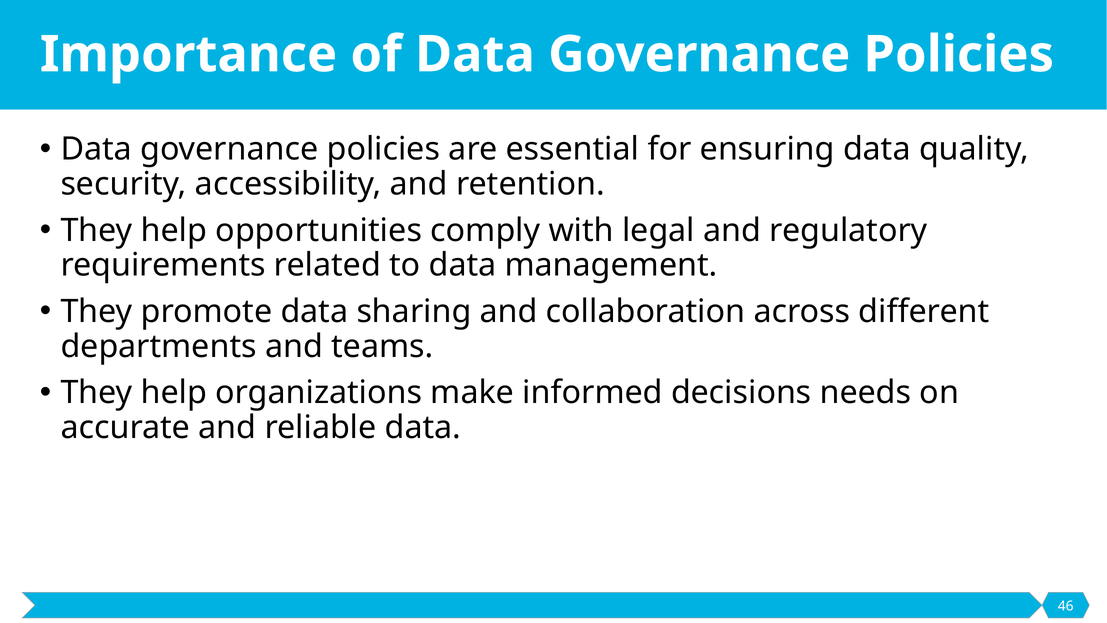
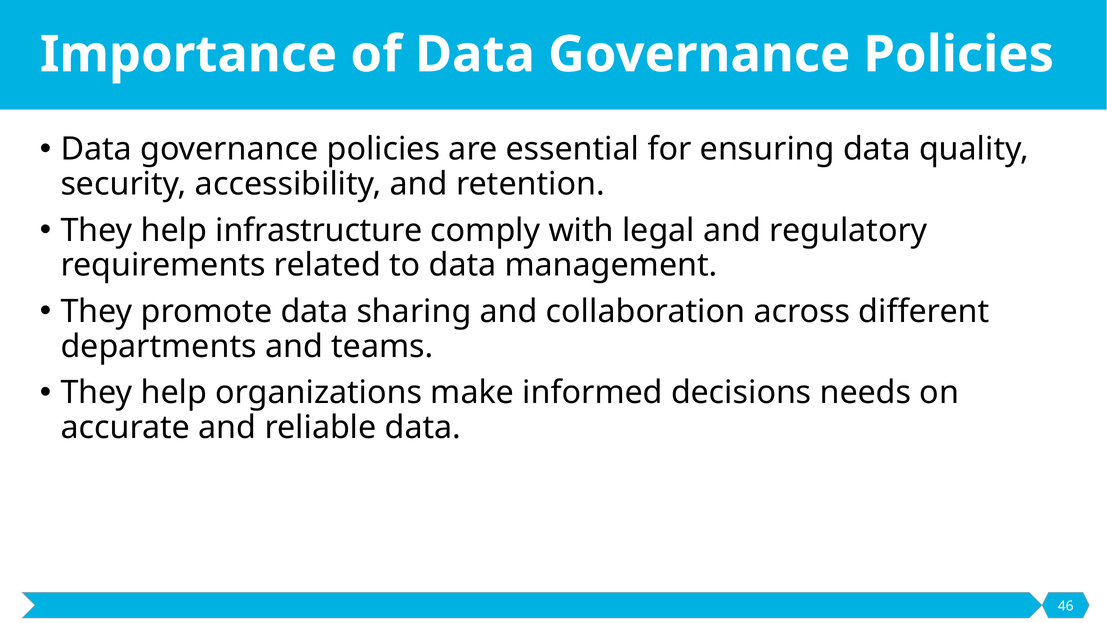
opportunities: opportunities -> infrastructure (319, 230)
